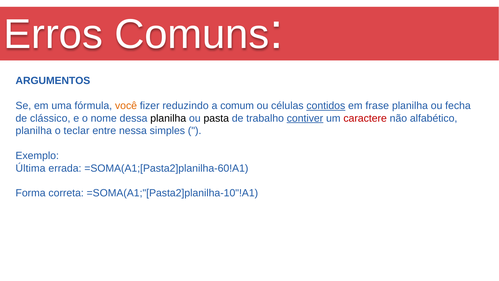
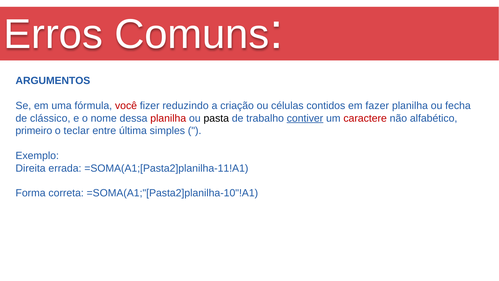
você colour: orange -> red (126, 106)
comum: comum -> criação (237, 106)
contidos underline: present -> none (326, 106)
frase: frase -> fazer (377, 106)
planilha colour: black -> red (168, 118)
planilha: planilha -> primeiro (34, 131)
nessa: nessa -> última (133, 131)
Última: Última -> Direita (31, 168)
=SOMA(A1;[Pasta2]planilha-60!A1: =SOMA(A1;[Pasta2]planilha-60!A1 -> =SOMA(A1;[Pasta2]planilha-11!A1 (166, 168)
